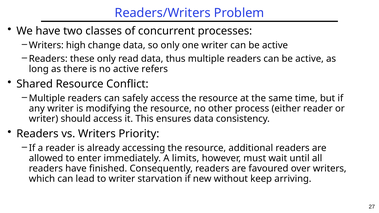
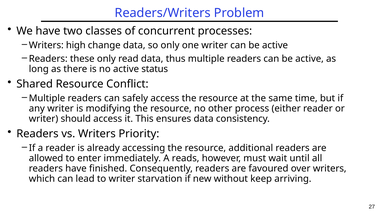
refers: refers -> status (155, 69)
limits: limits -> reads (186, 158)
